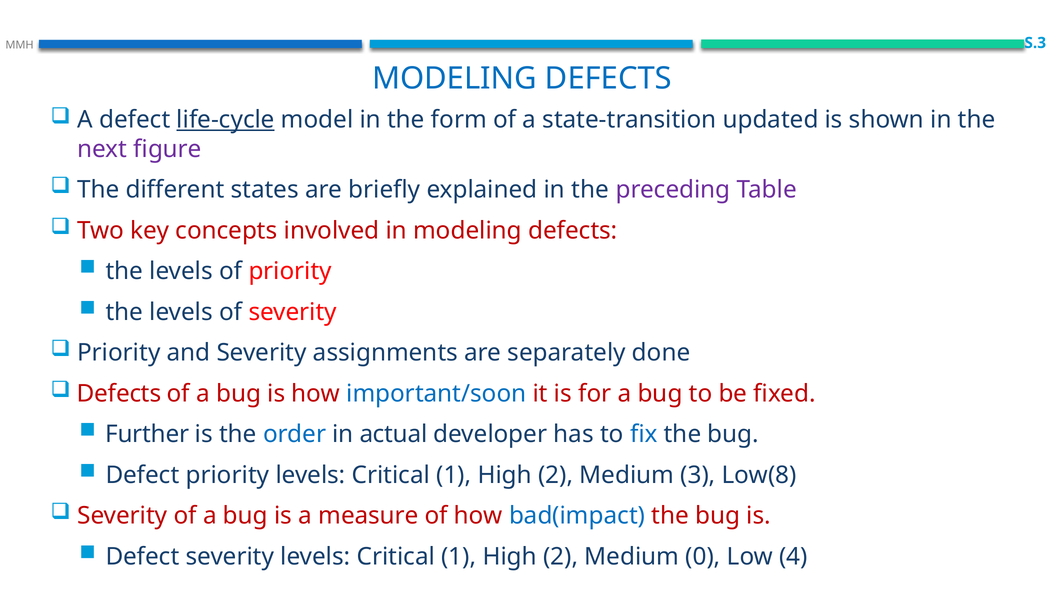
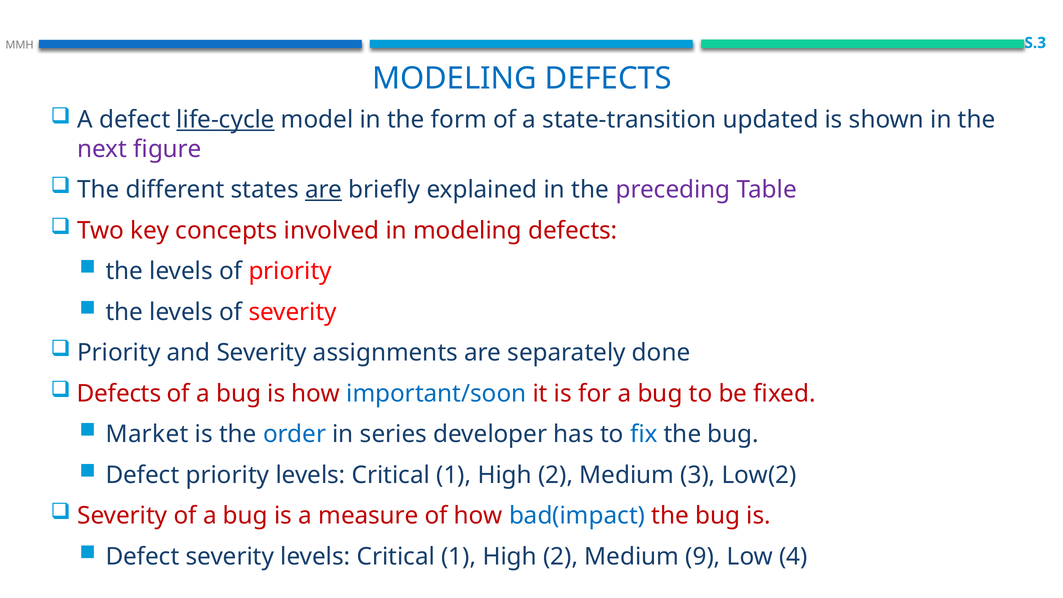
are underline: none -> present (324, 190)
Further: Further -> Market (147, 434)
actual: actual -> series (393, 434)
Low(8: Low(8 -> Low(2 (759, 475)
0: 0 -> 9 (703, 557)
